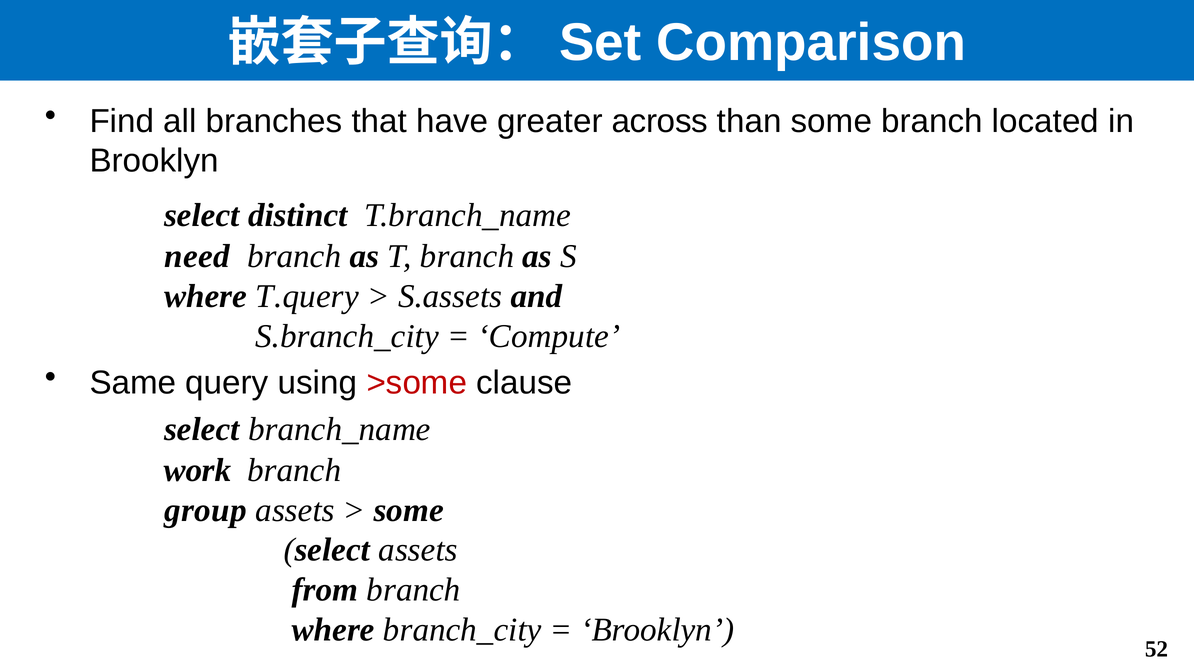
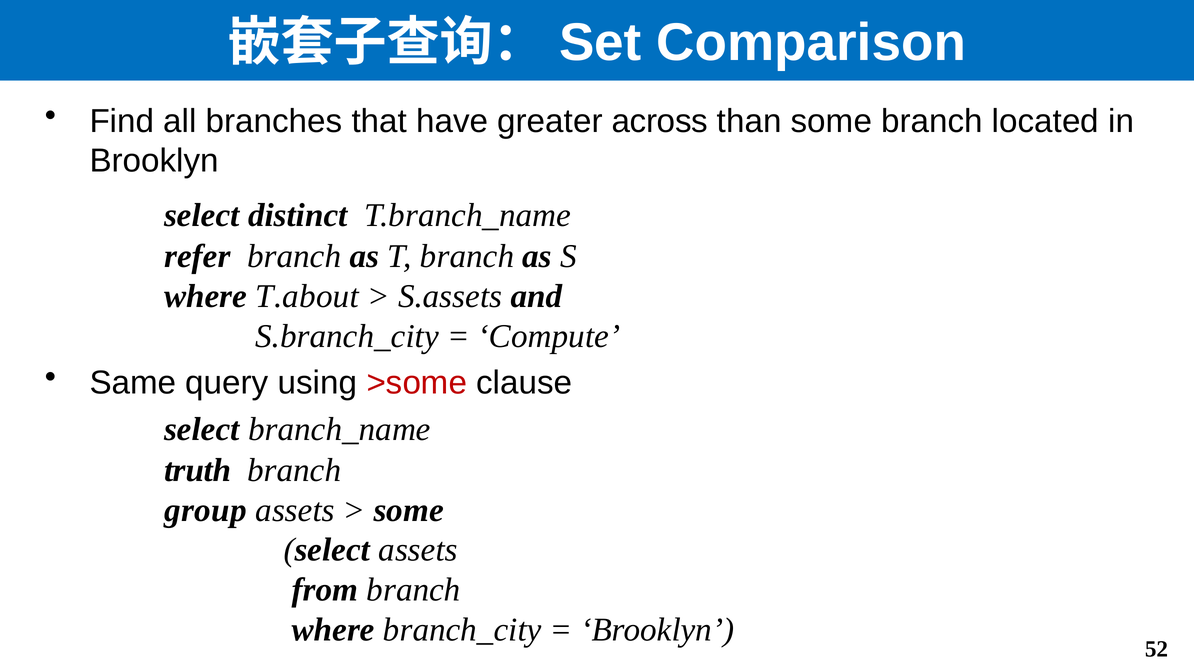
need: need -> refer (197, 256)
T.query: T.query -> T.about (307, 296)
work: work -> truth (198, 470)
